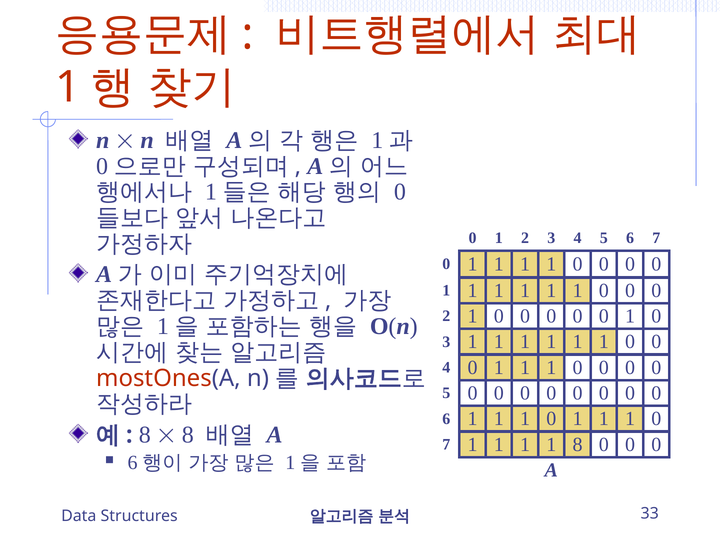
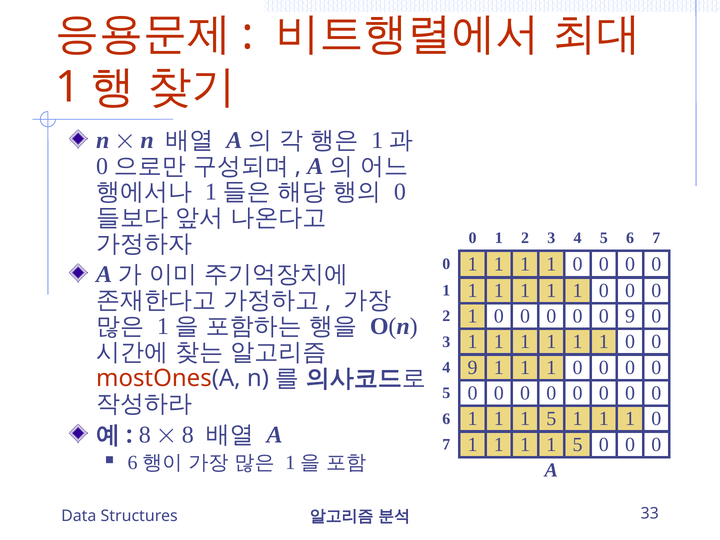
1: 1 -> 9 (630, 316)
4 0: 0 -> 9 (473, 367)
0: 0 -> 5 (551, 419)
8: 8 -> 5 (578, 444)
